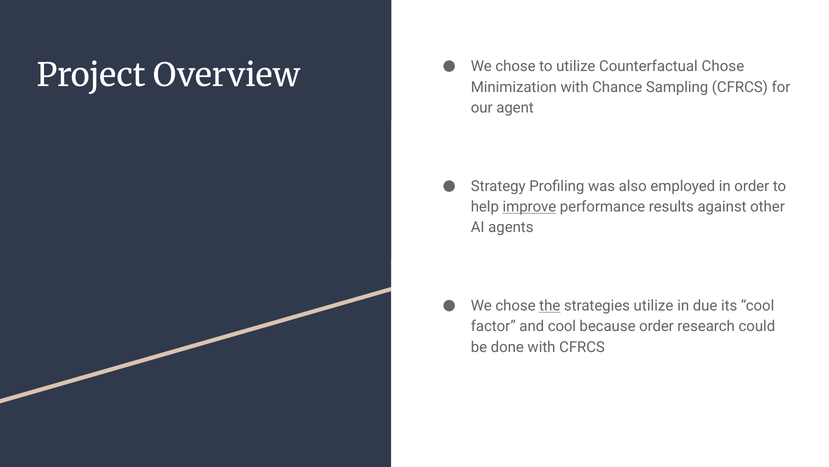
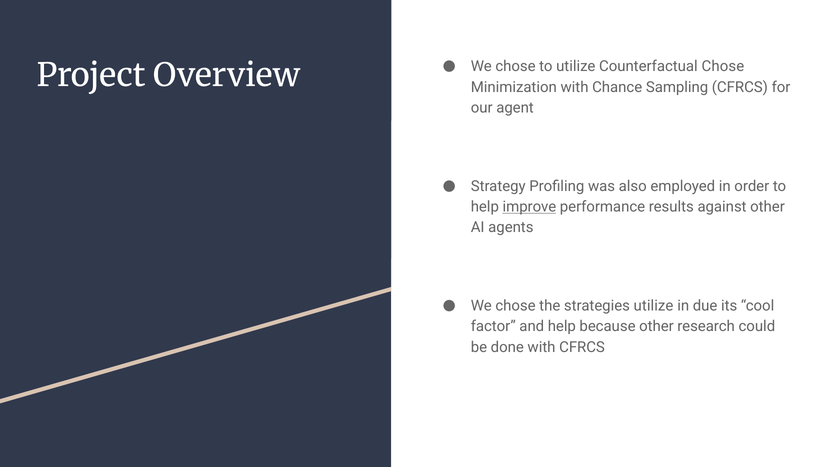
the underline: present -> none (550, 305)
and cool: cool -> help (562, 326)
because order: order -> other (656, 326)
